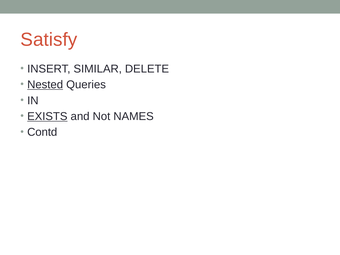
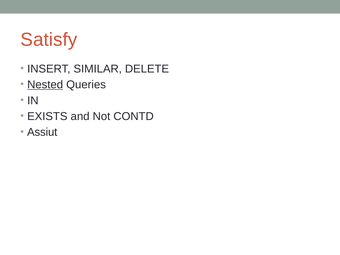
EXISTS underline: present -> none (47, 116)
NAMES: NAMES -> CONTD (134, 116)
Contd: Contd -> Assiut (42, 132)
